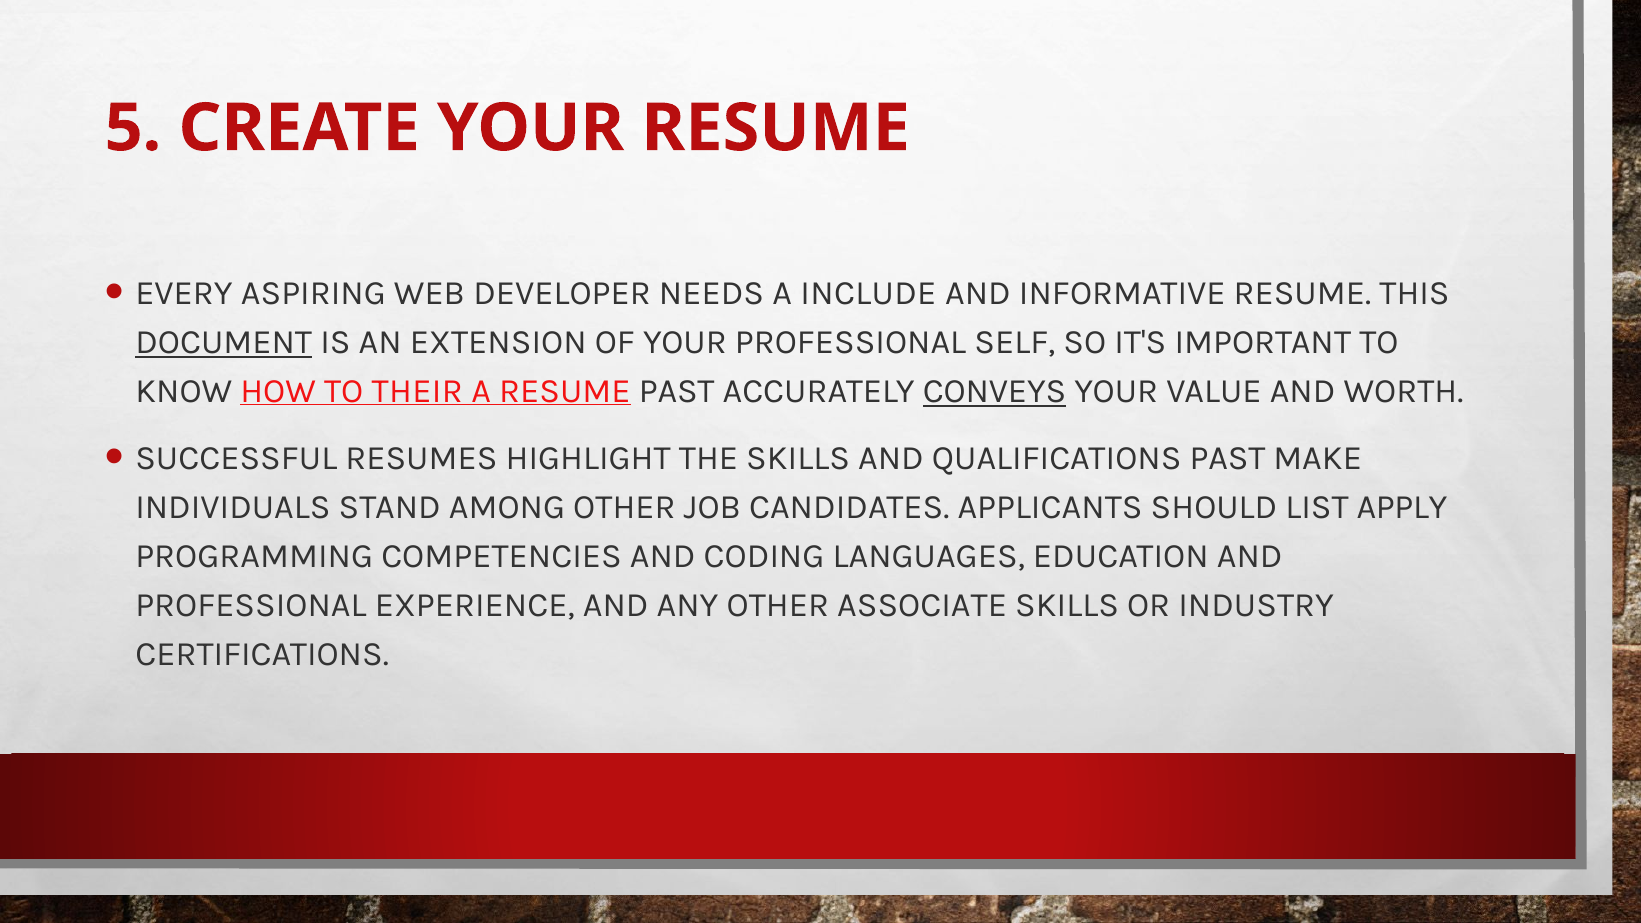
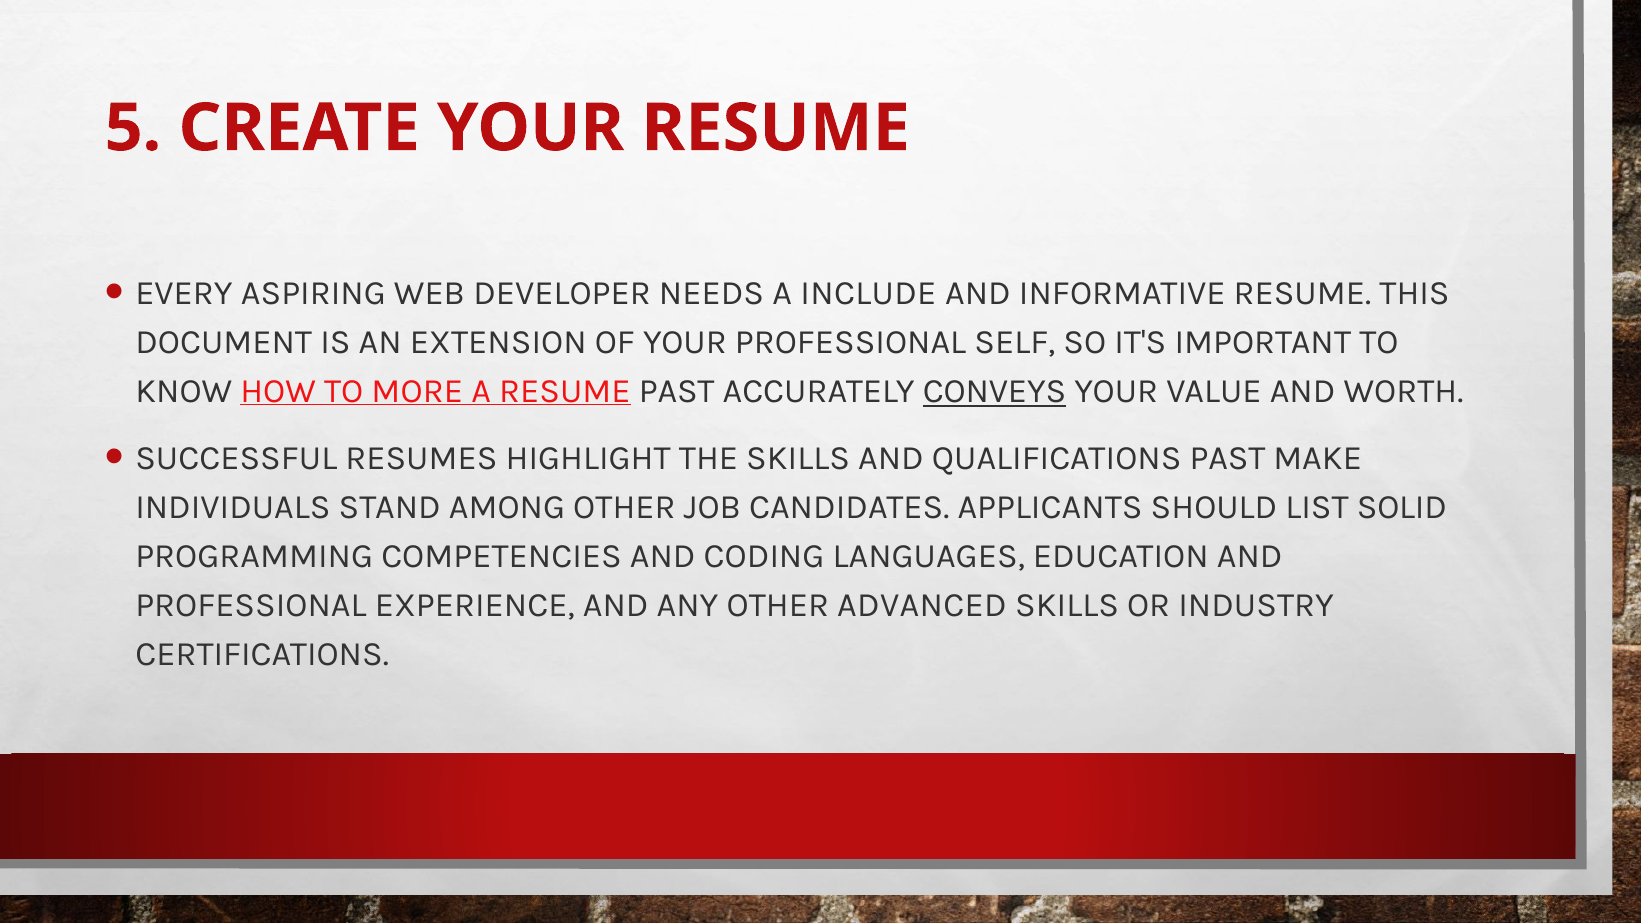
DOCUMENT underline: present -> none (224, 342)
THEIR: THEIR -> MORE (417, 391)
APPLY: APPLY -> SOLID (1402, 507)
ASSOCIATE: ASSOCIATE -> ADVANCED (922, 605)
